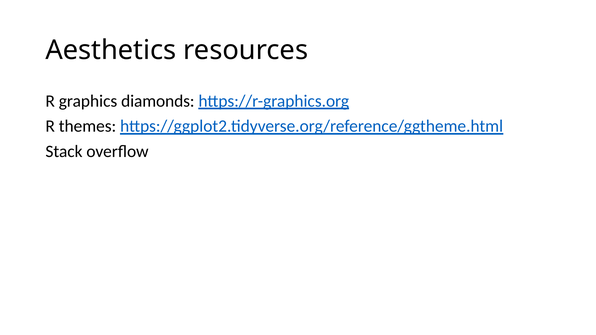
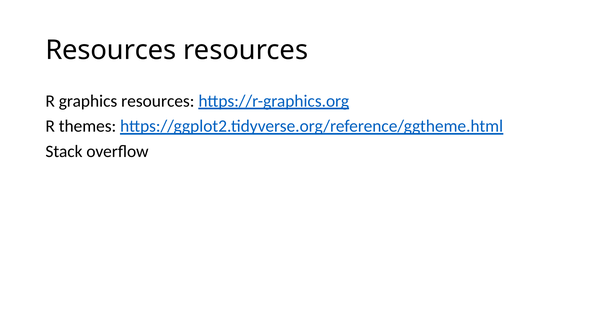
Aesthetics: Aesthetics -> Resources (111, 50)
graphics diamonds: diamonds -> resources (158, 101)
